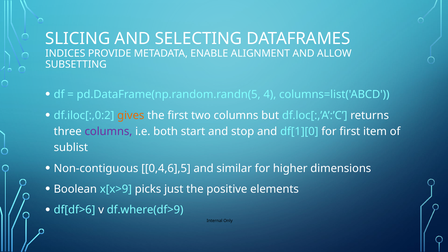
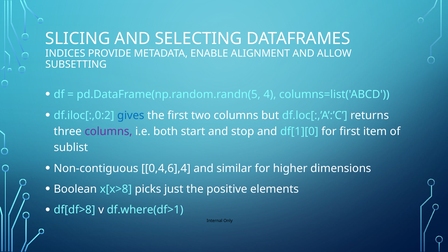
gives colour: orange -> blue (131, 115)
0,4,6],5: 0,4,6],5 -> 0,4,6],4 (166, 168)
x[x>9: x[x>9 -> x[x>8 (116, 189)
df[df>6: df[df>6 -> df[df>8 (75, 210)
df.where(df>9: df.where(df>9 -> df.where(df>1 (145, 210)
